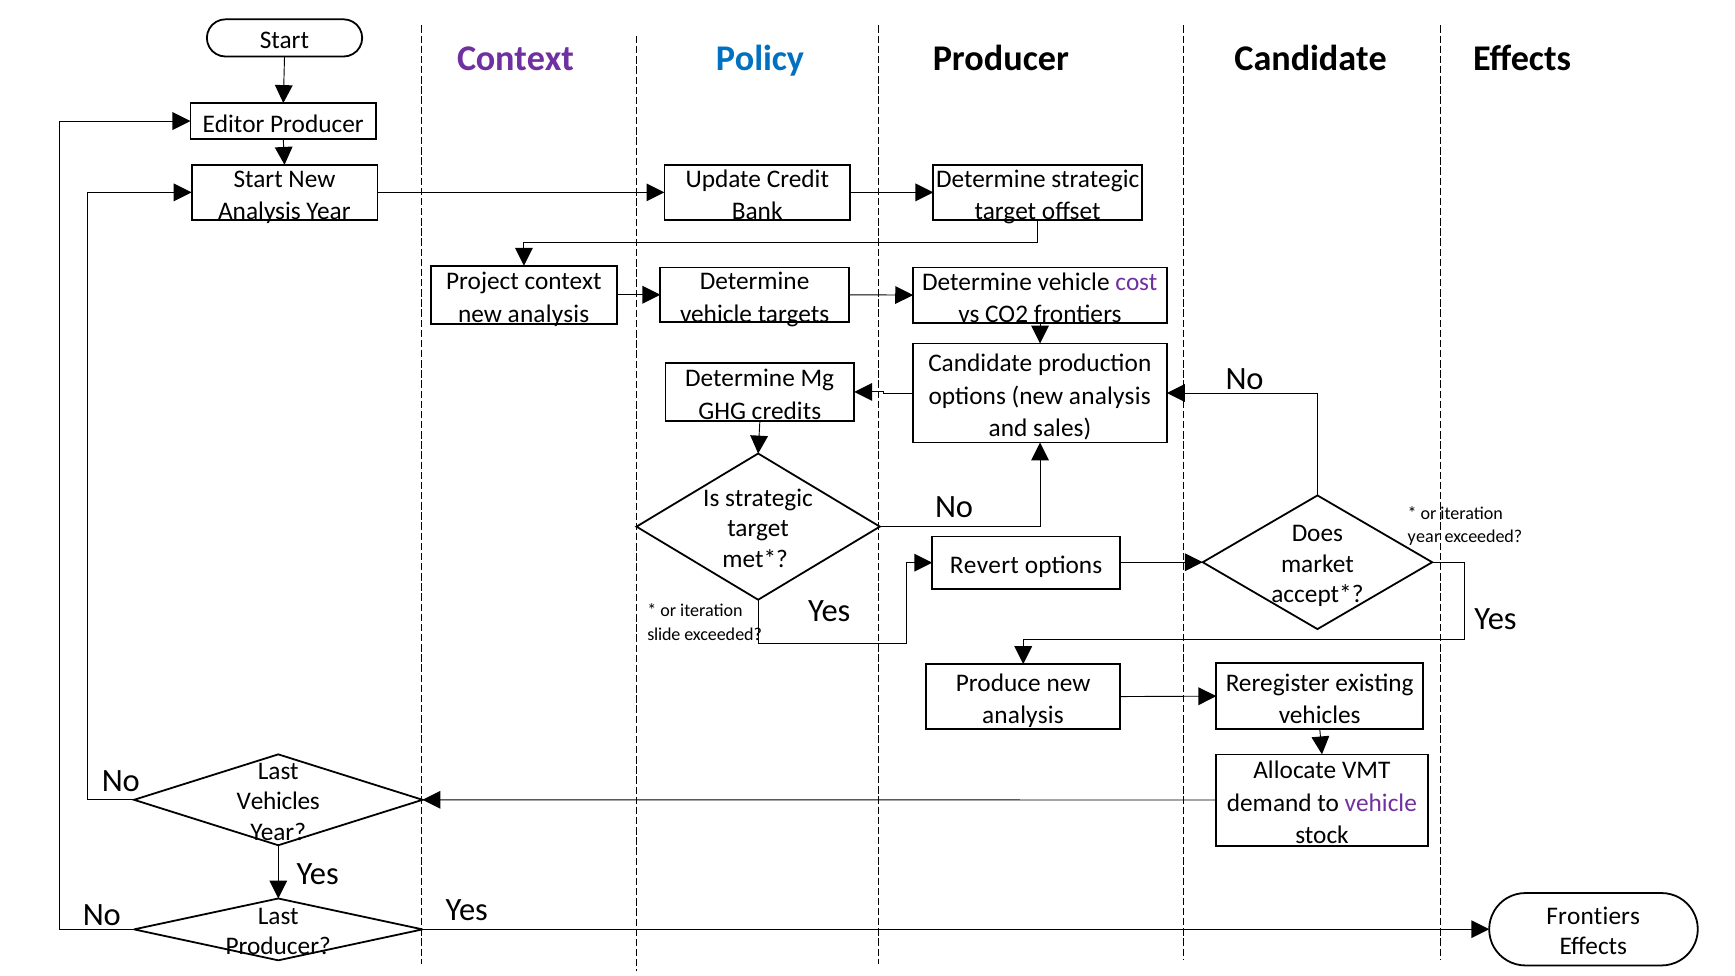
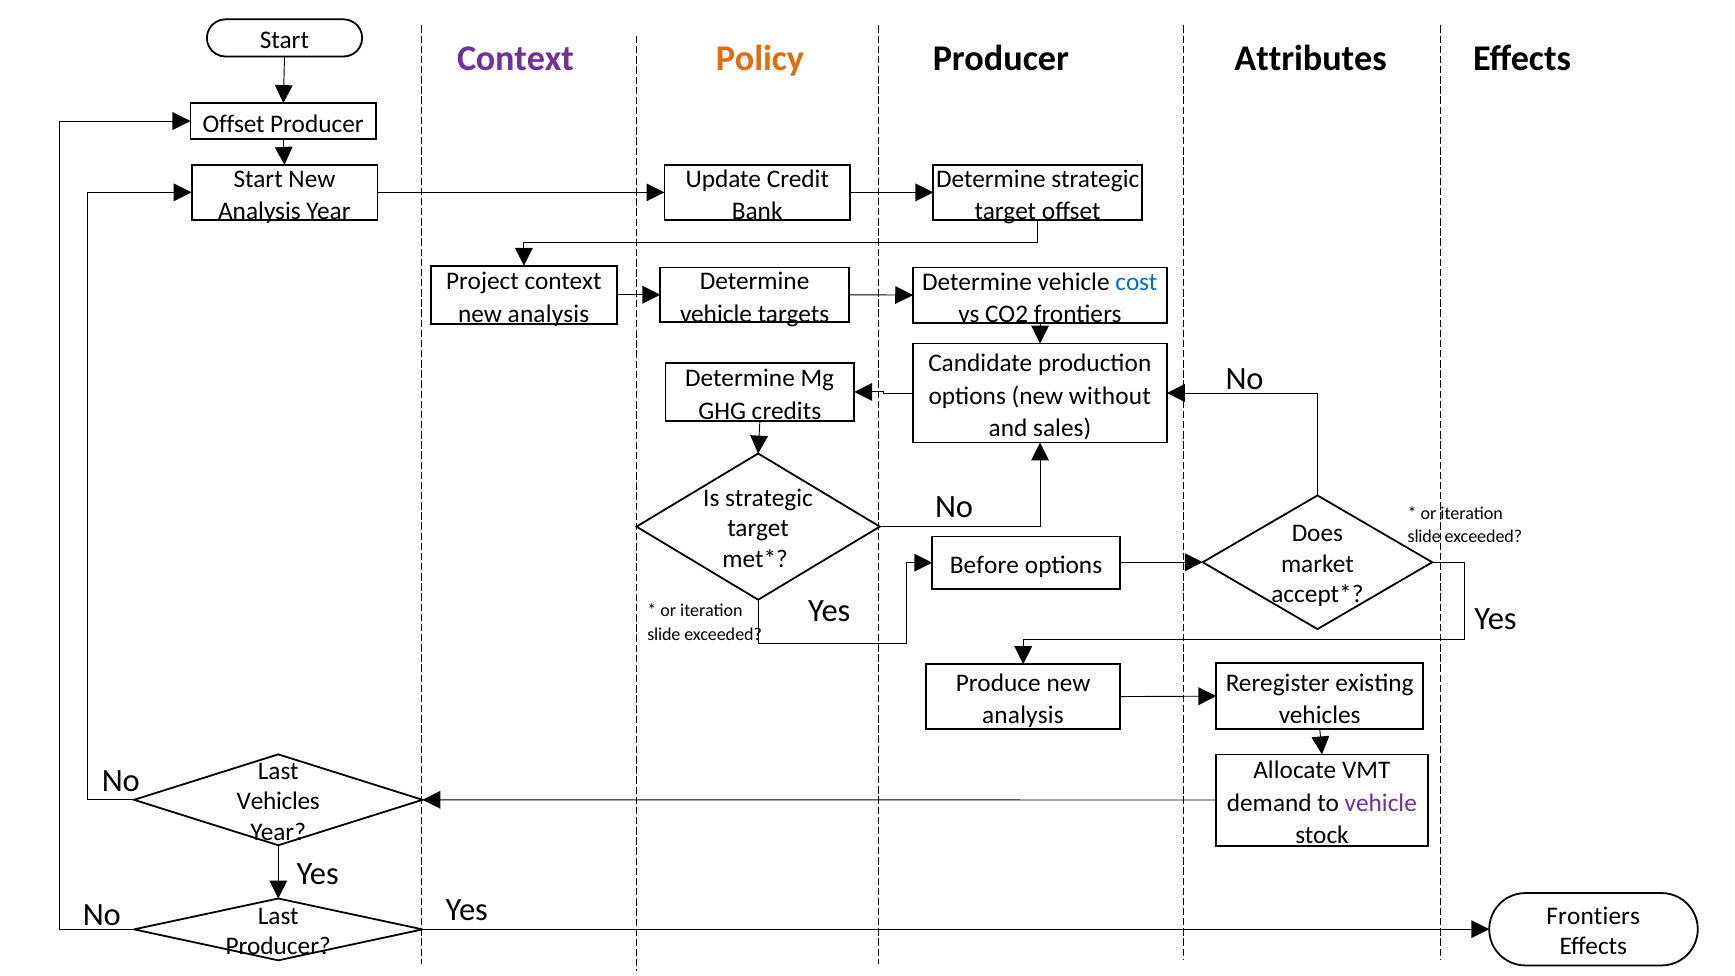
Policy colour: blue -> orange (760, 59)
Producer Candidate: Candidate -> Attributes (1311, 59)
Editor: Editor -> Offset (234, 124)
cost colour: purple -> blue (1136, 282)
options new analysis: analysis -> without (1110, 396)
year: year -> slide (1424, 537)
Revert: Revert -> Before (984, 565)
